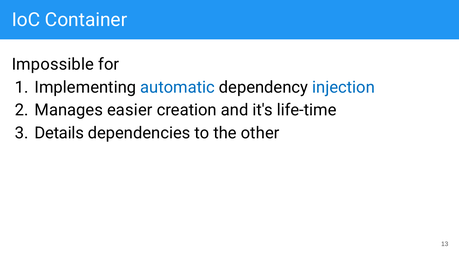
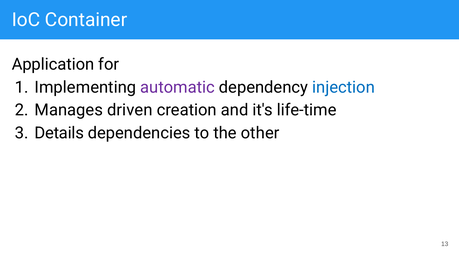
Impossible: Impossible -> Application (53, 65)
automatic colour: blue -> purple (178, 87)
easier: easier -> driven (130, 110)
